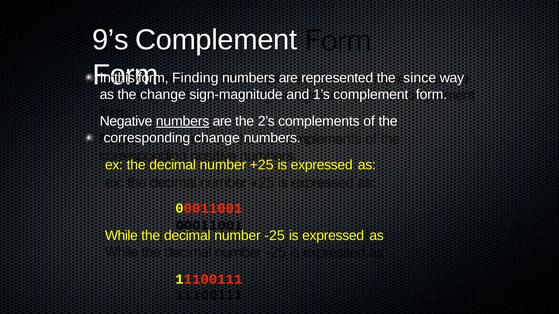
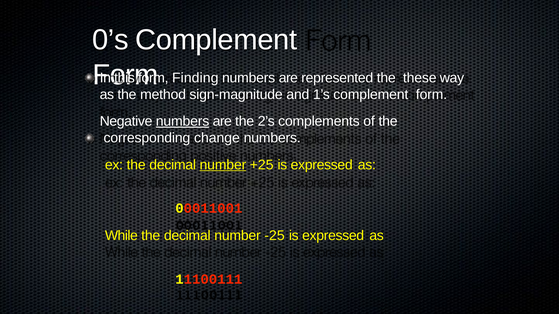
9’s: 9’s -> 0’s (110, 40)
since: since -> these (420, 78)
the change: change -> method (163, 95)
number underline: none -> present (223, 165)
